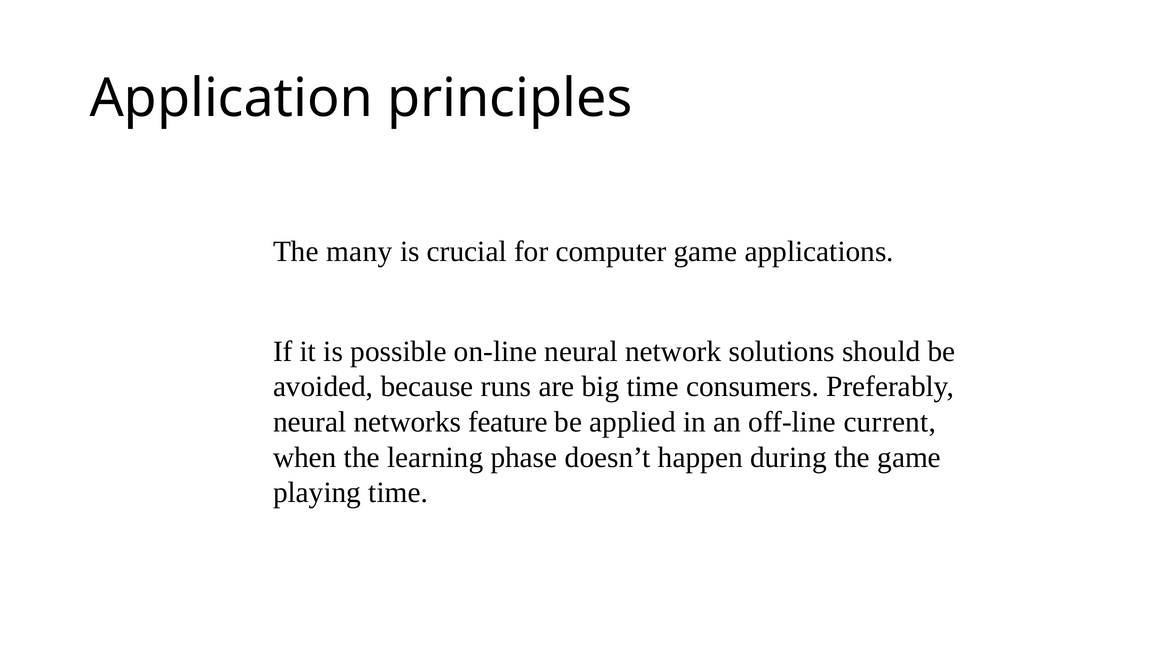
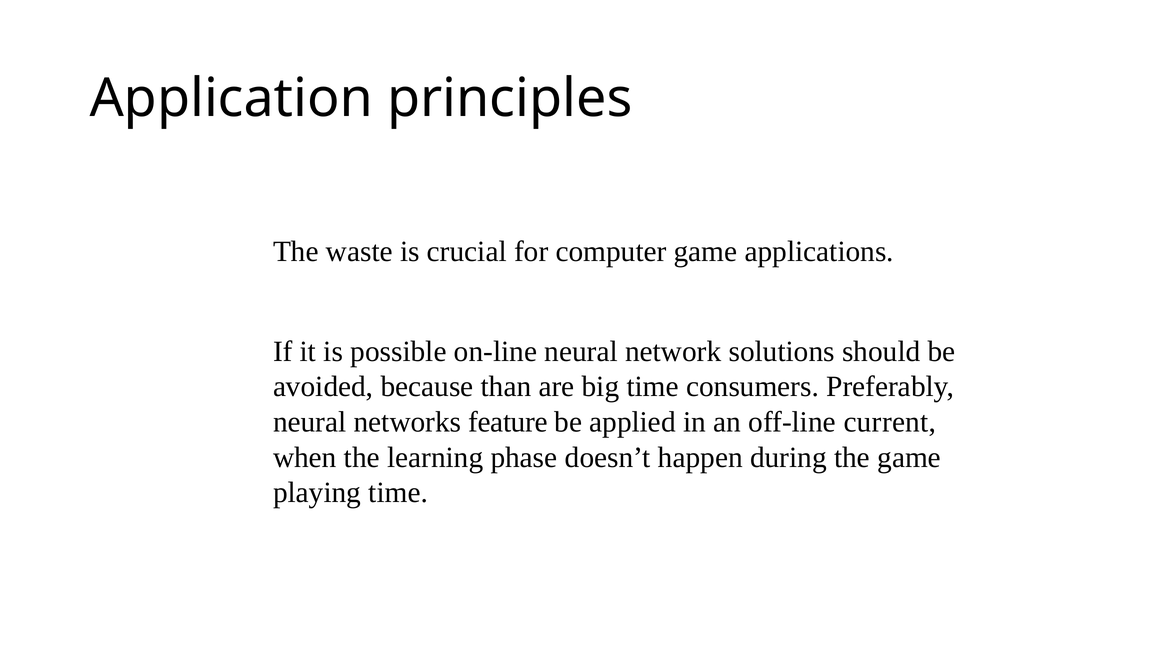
many: many -> waste (359, 252)
runs: runs -> than (506, 387)
